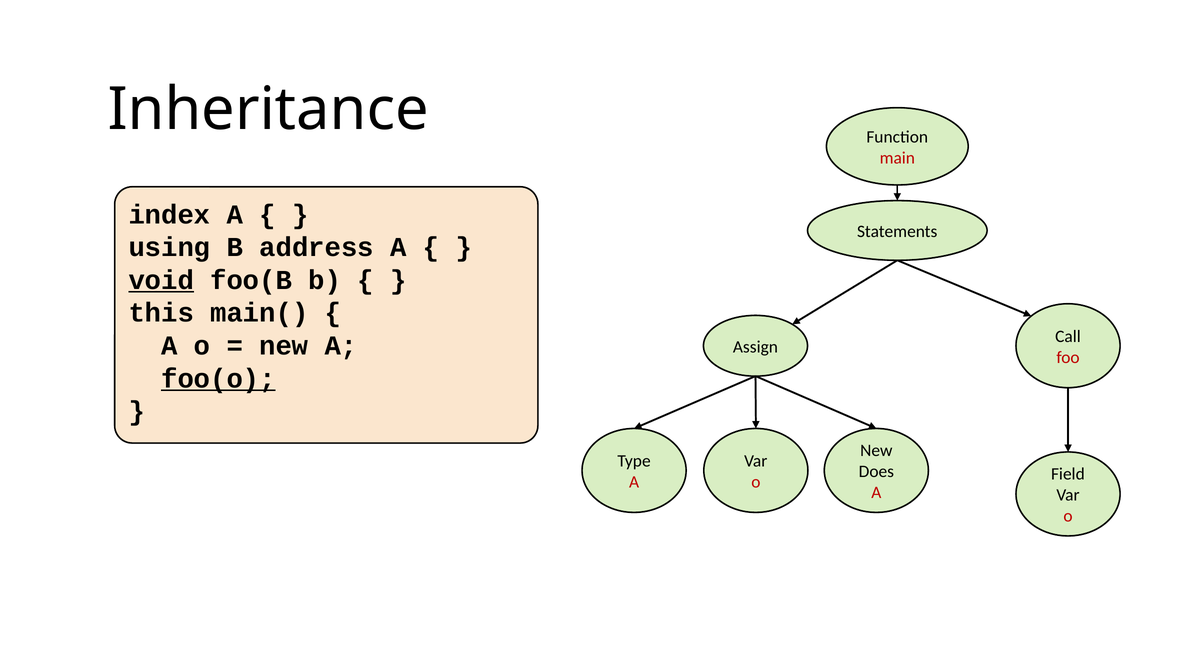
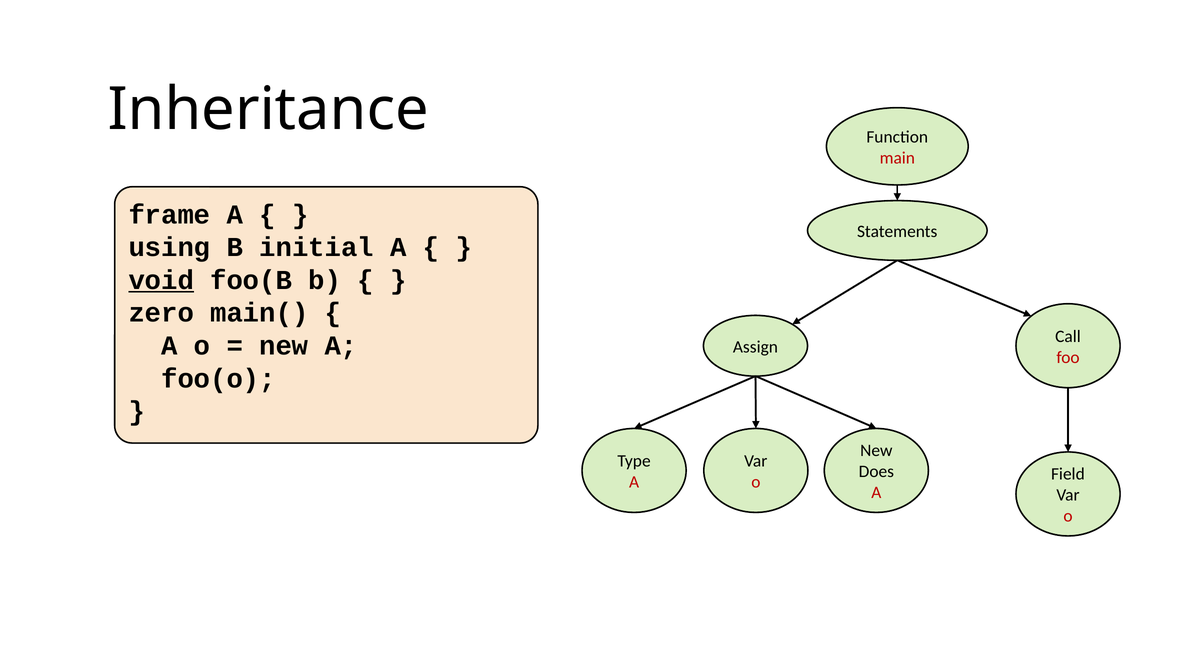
index: index -> frame (169, 214)
address: address -> initial (317, 247)
this: this -> zero (161, 313)
foo(o underline: present -> none (218, 378)
